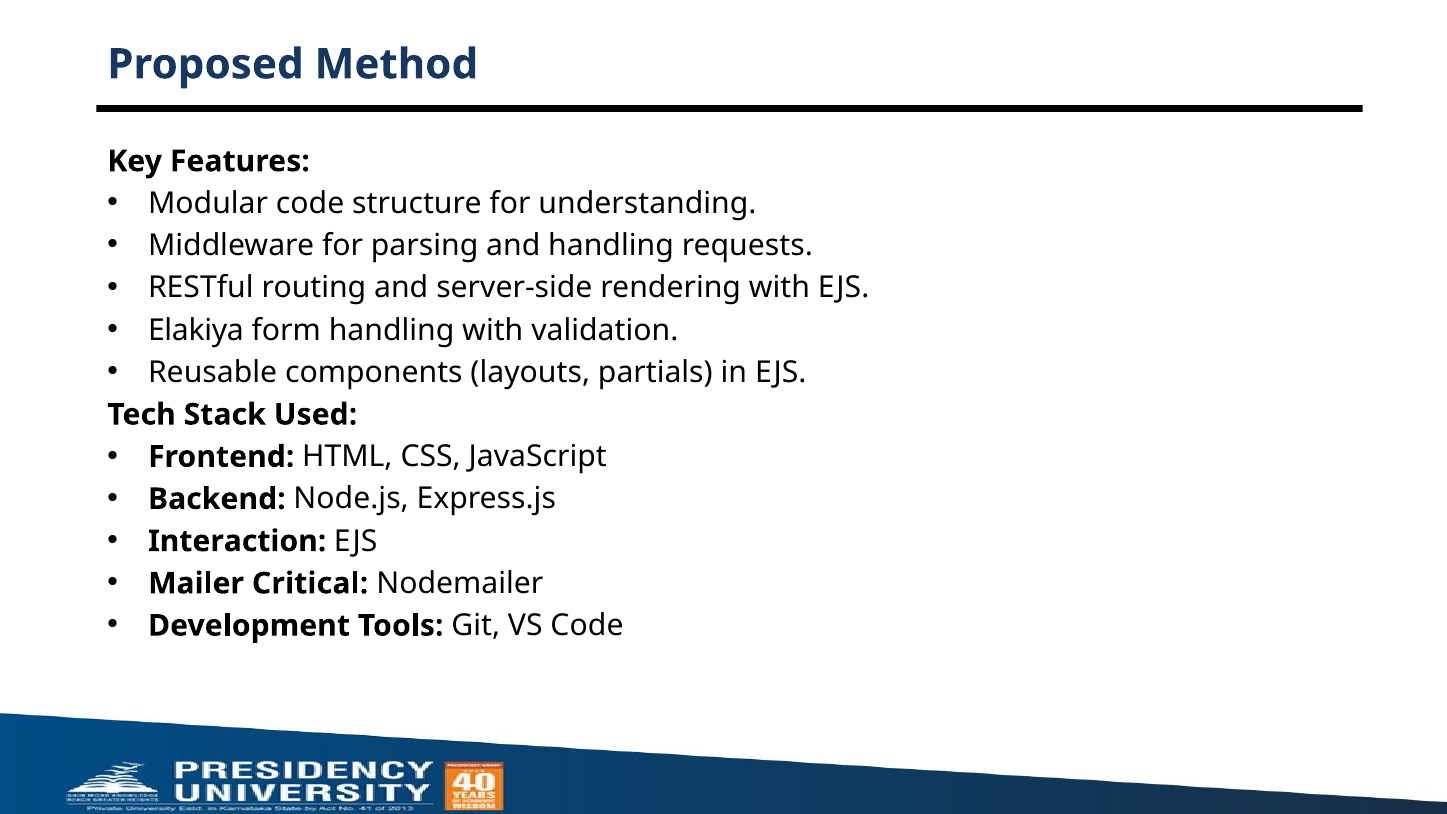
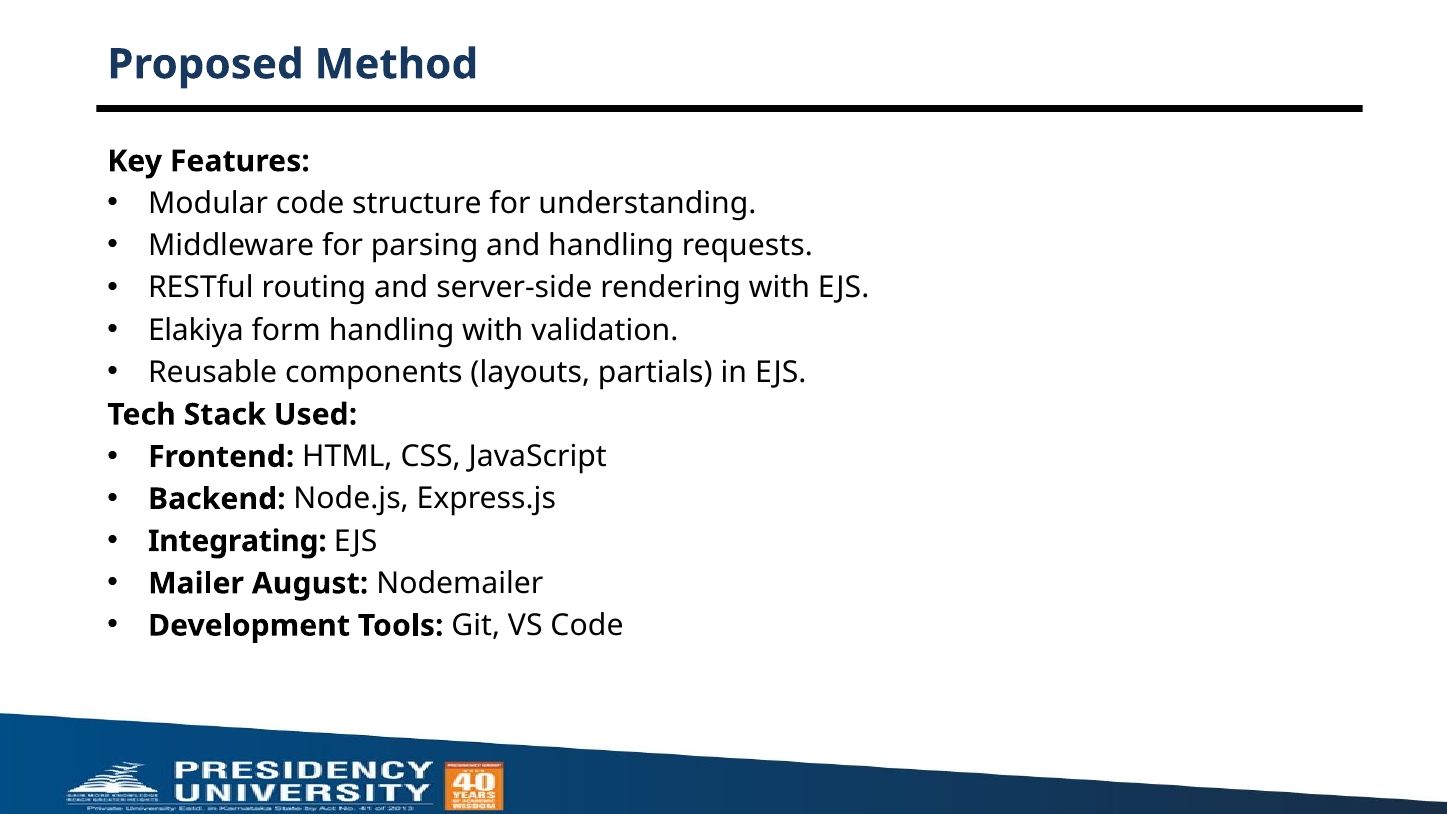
Interaction: Interaction -> Integrating (237, 541)
Critical: Critical -> August (310, 583)
